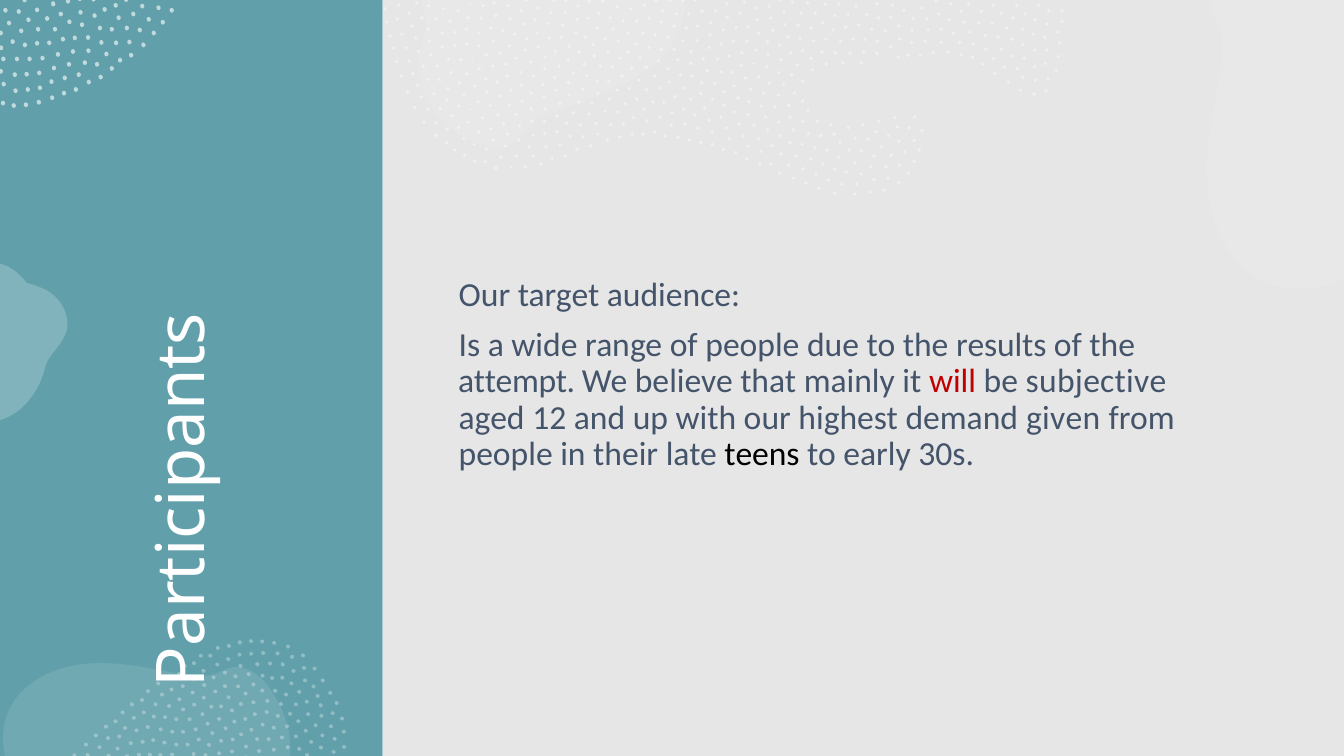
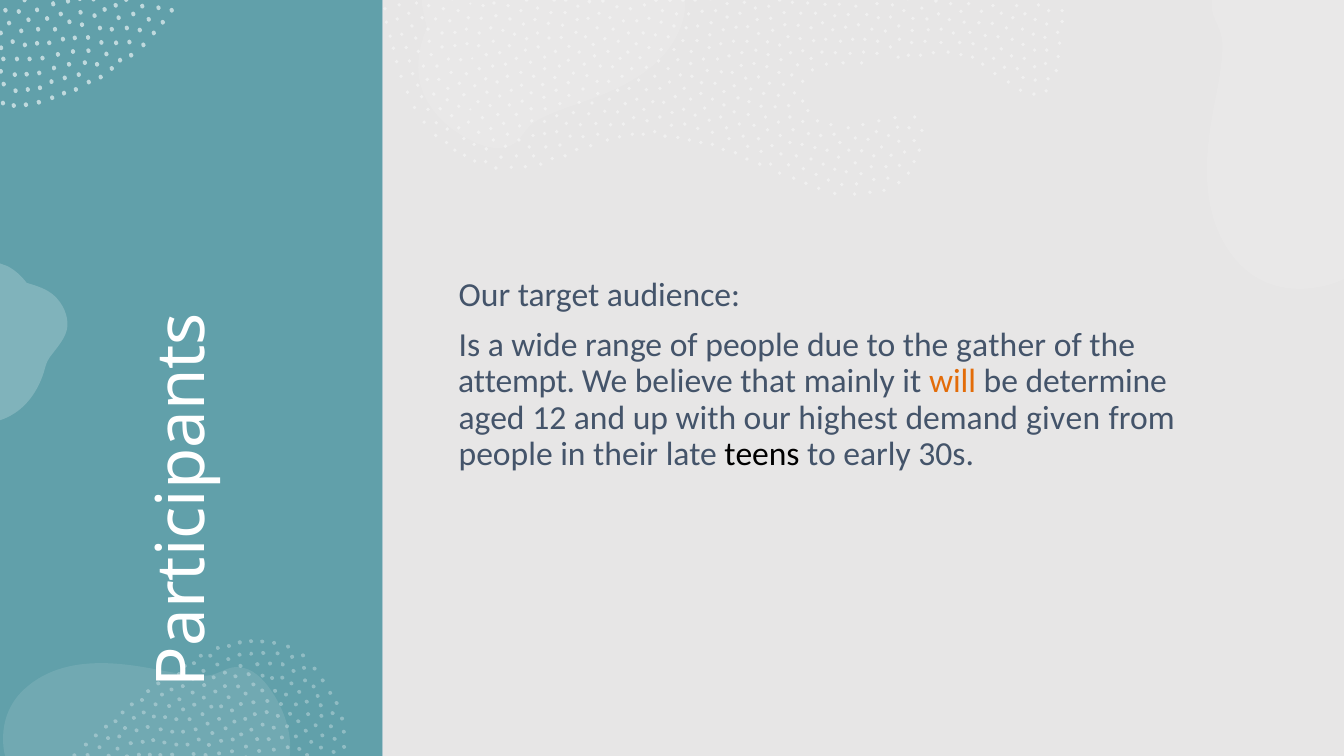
results: results -> gather (1001, 345)
will colour: red -> orange (953, 382)
subjective: subjective -> determine (1096, 382)
